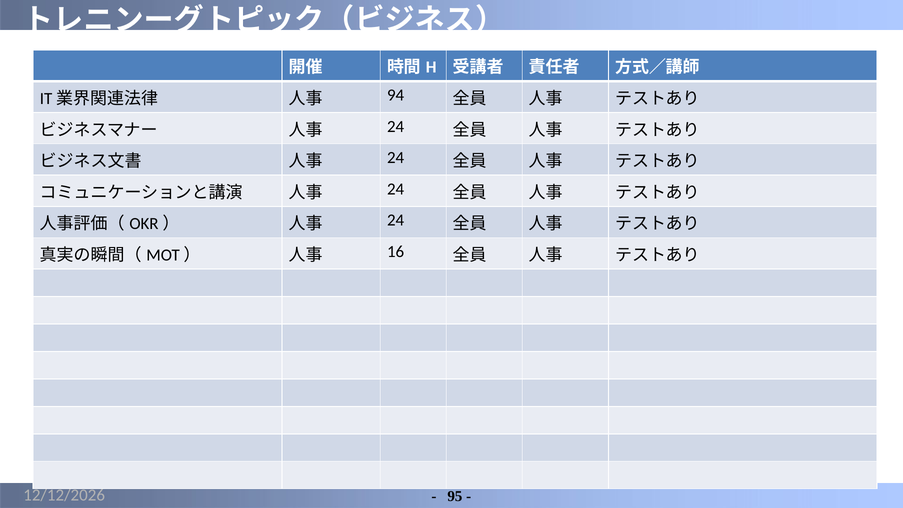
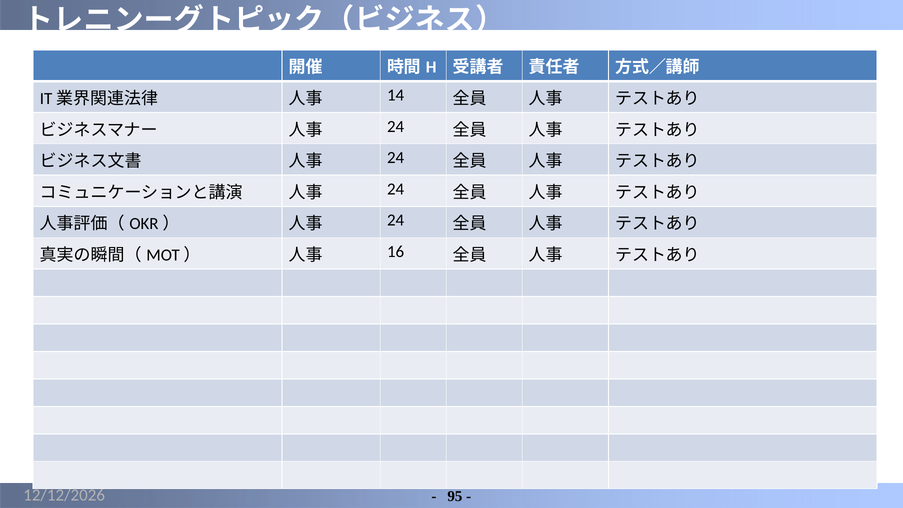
94: 94 -> 14 (396, 95)
